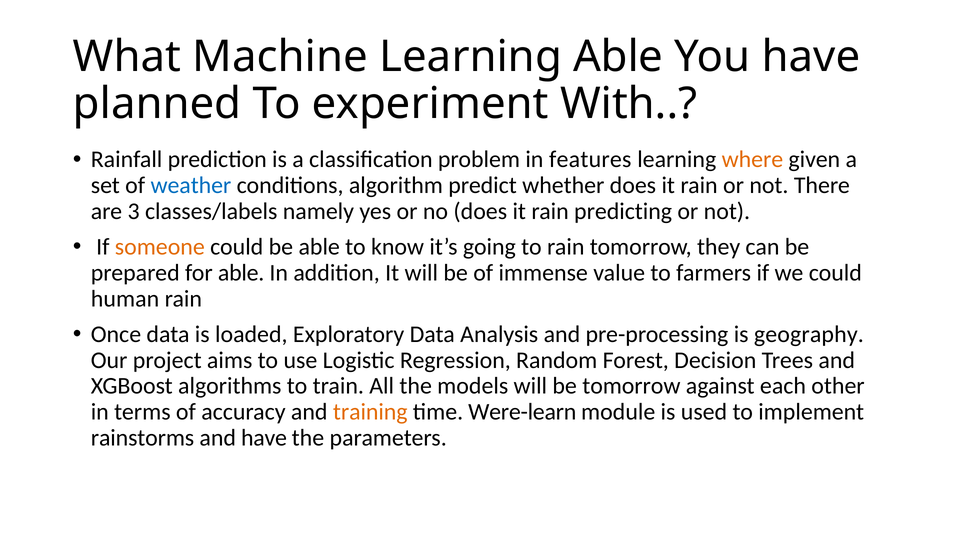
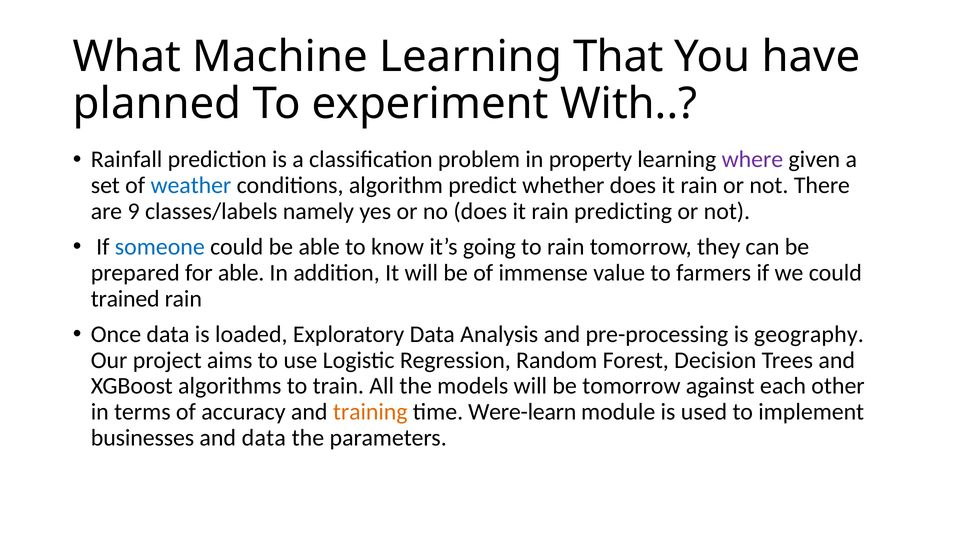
Learning Able: Able -> That (618, 57)
features: features -> property (590, 160)
where colour: orange -> purple (752, 160)
3: 3 -> 9 (134, 211)
someone colour: orange -> blue (160, 247)
human: human -> trained (125, 298)
rainstorms: rainstorms -> businesses (143, 437)
and have: have -> data (264, 437)
